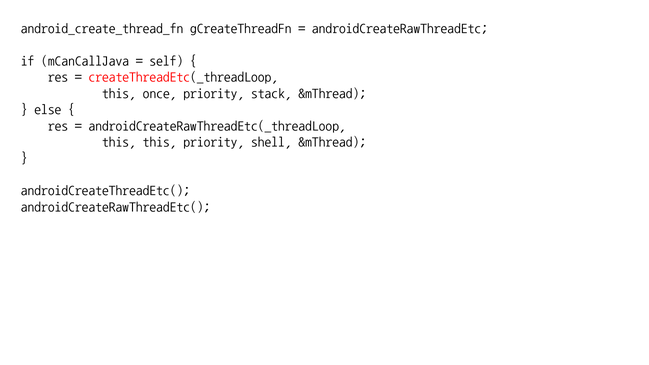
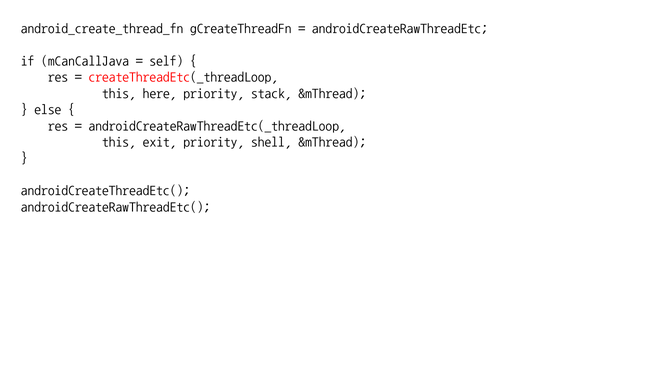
once: once -> here (160, 93)
this this: this -> exit (160, 142)
